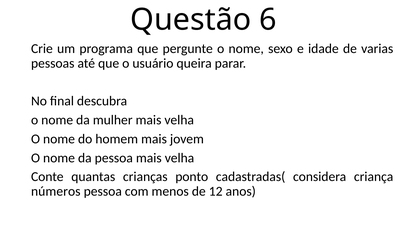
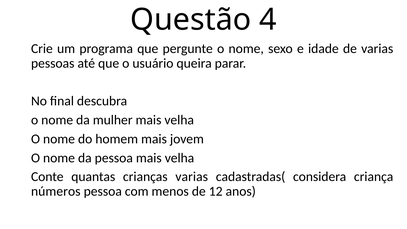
6: 6 -> 4 (268, 20)
crianças ponto: ponto -> varias (192, 177)
